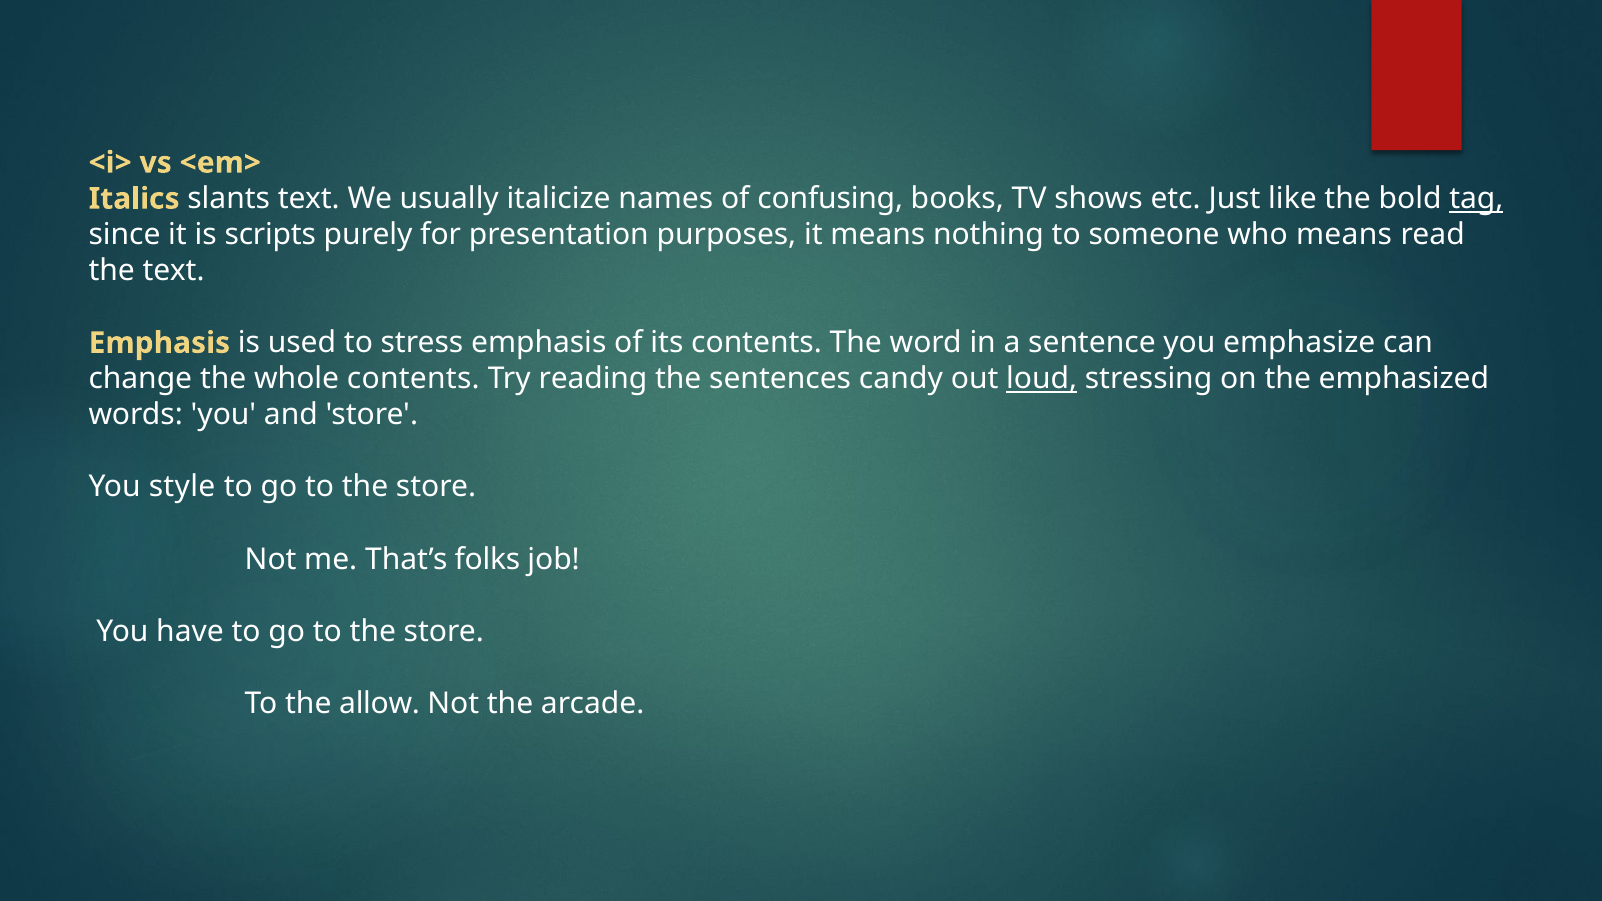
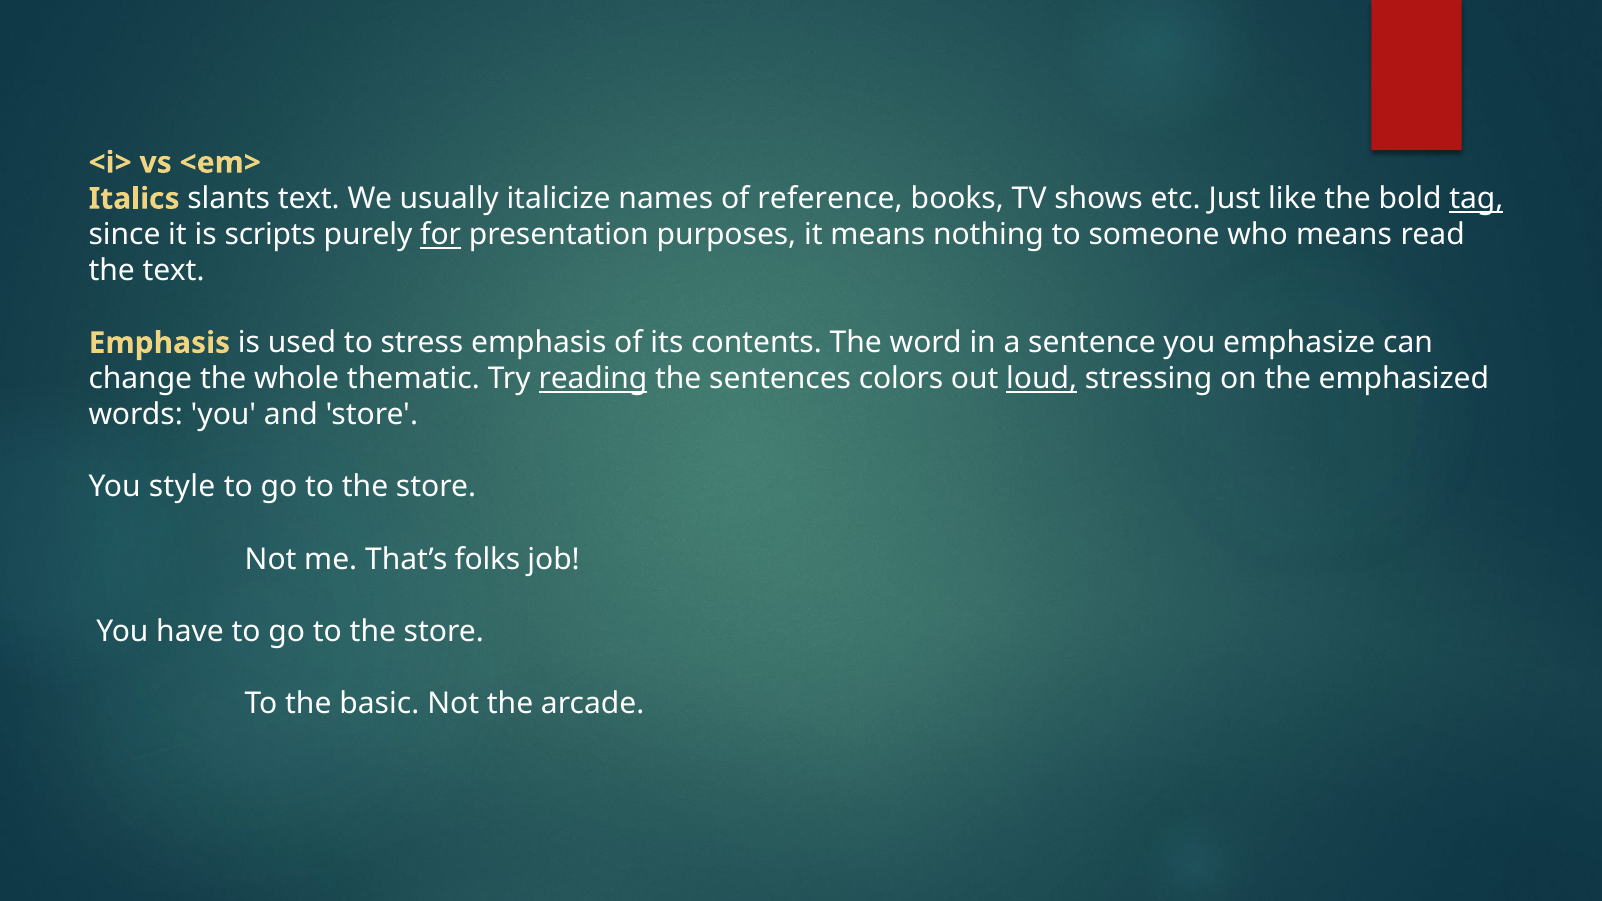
confusing: confusing -> reference (830, 199)
for underline: none -> present (441, 235)
whole contents: contents -> thematic (413, 379)
reading underline: none -> present (593, 379)
candy: candy -> colors (901, 379)
allow: allow -> basic (379, 703)
